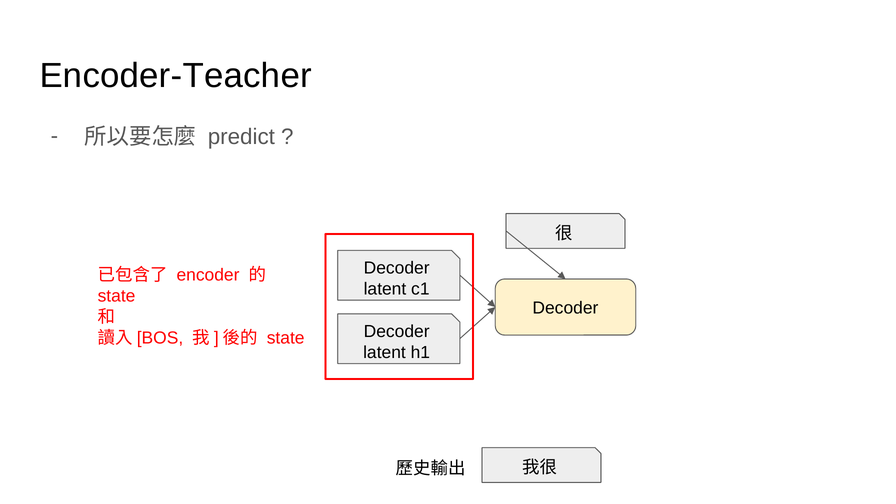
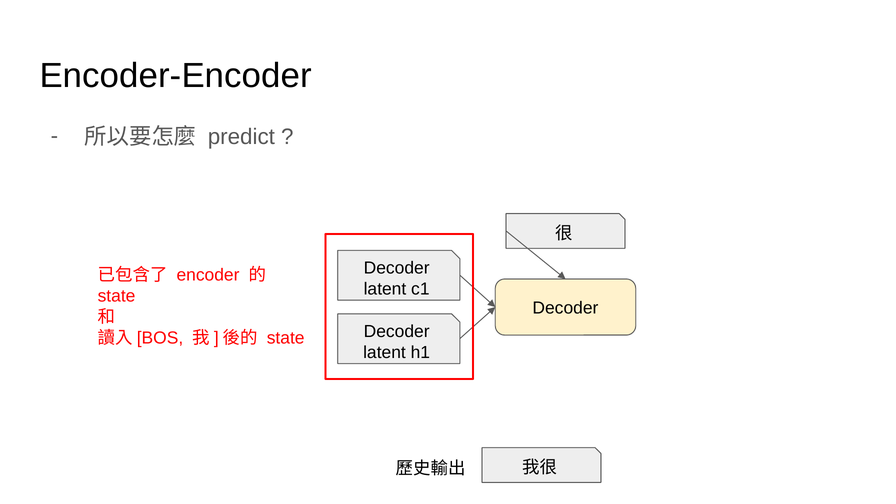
Encoder-Teacher: Encoder-Teacher -> Encoder-Encoder (176, 76)
